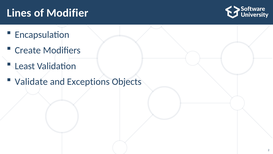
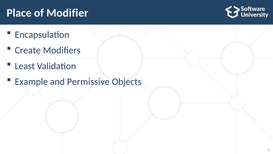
Lines: Lines -> Place (19, 13)
Validate: Validate -> Example (31, 81)
Exceptions: Exceptions -> Permissive (88, 81)
